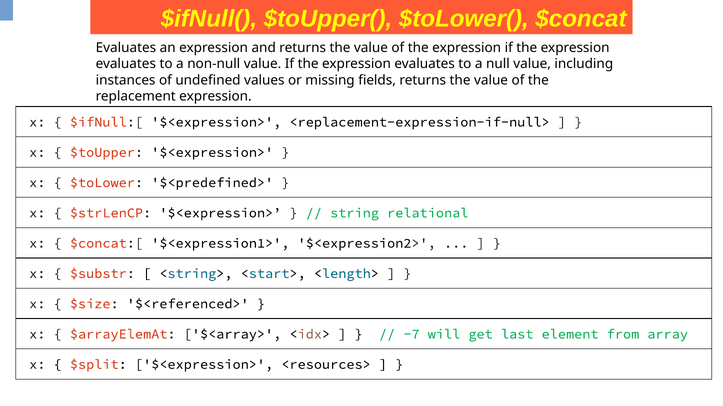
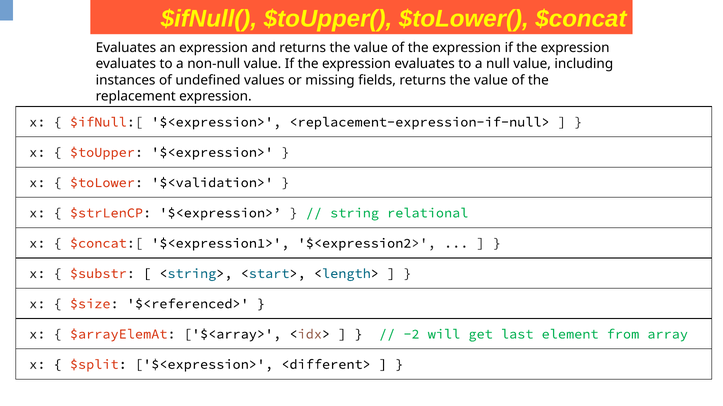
$<predefined>: $<predefined> -> $<validation> (212, 183)
-7: -7 -> -2 (411, 335)
<resources>: <resources> -> <different> (326, 365)
